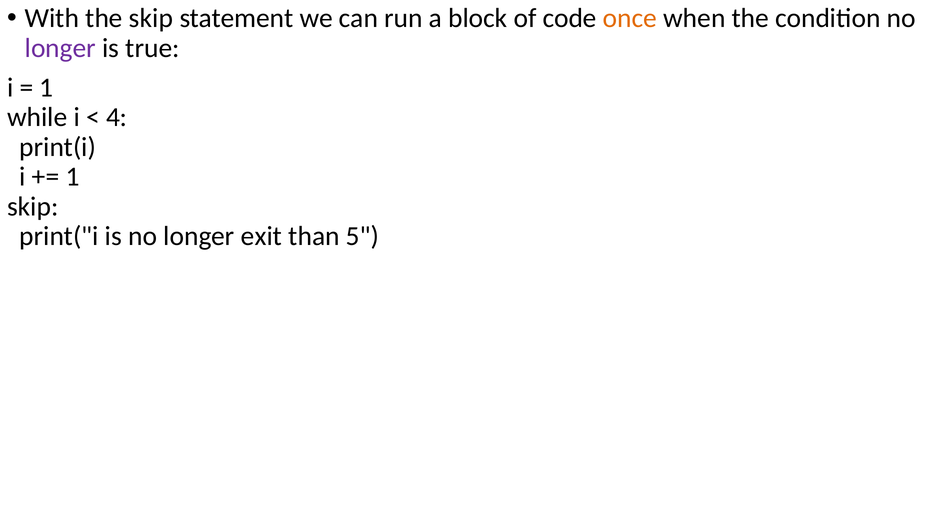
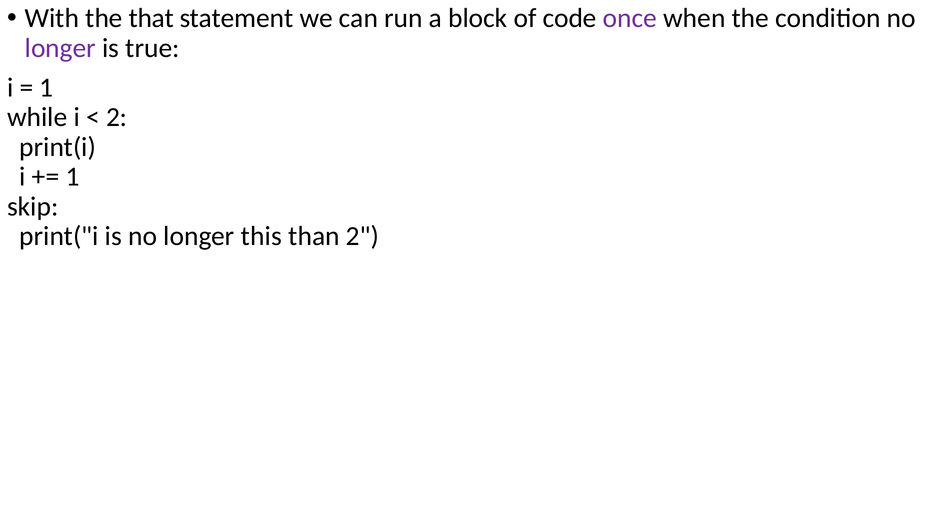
the skip: skip -> that (151, 18)
once colour: orange -> purple (630, 18)
4: 4 -> 2 (117, 117)
exit: exit -> this (261, 236)
than 5: 5 -> 2 (363, 236)
